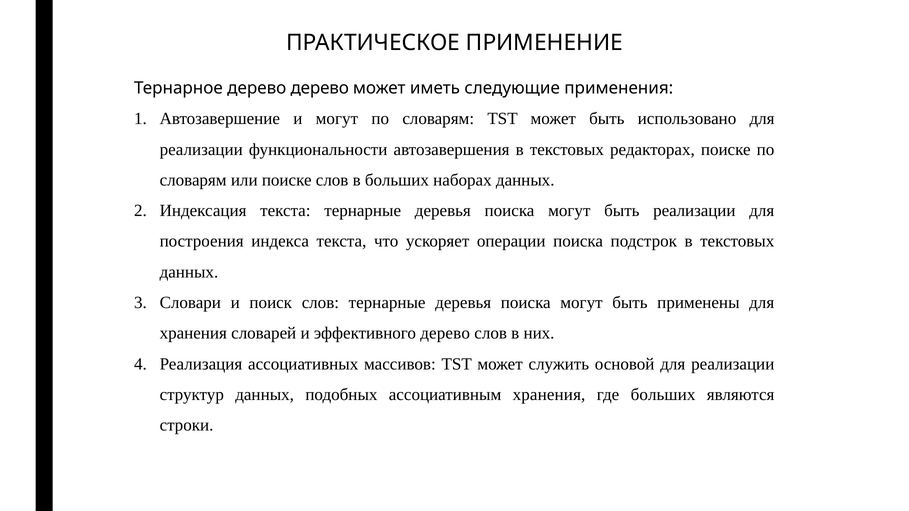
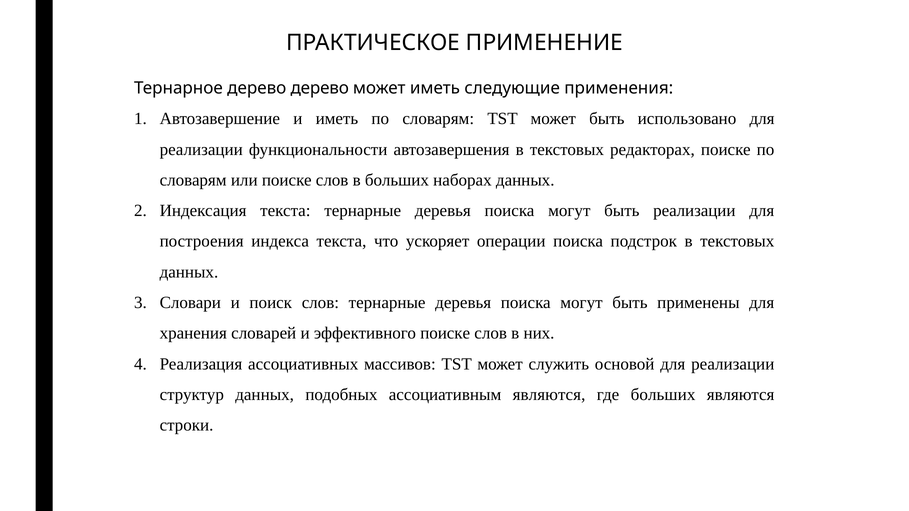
и могут: могут -> иметь (337, 119)
эффективного дерево: дерево -> поиске (445, 334)
ассоциативным хранения: хранения -> являются (549, 395)
